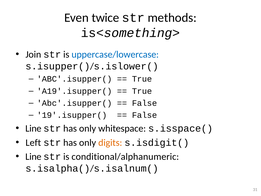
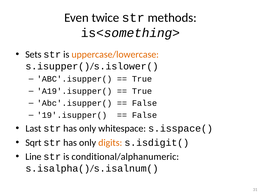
Join: Join -> Sets (33, 54)
uppercase/lowercase colour: blue -> orange (115, 54)
Line: Line -> Last (33, 128)
Left: Left -> Sqrt (33, 142)
